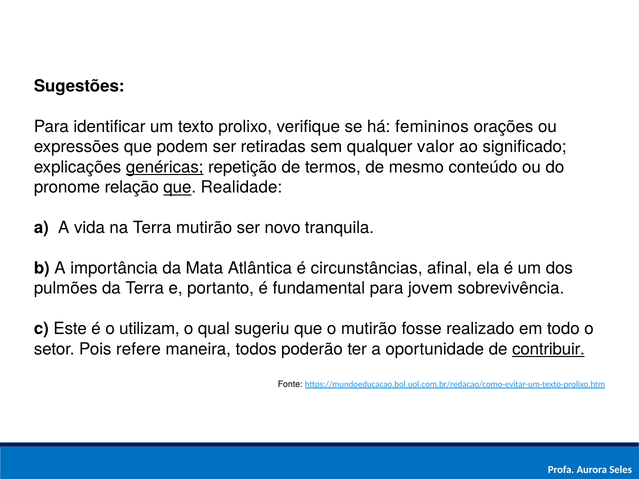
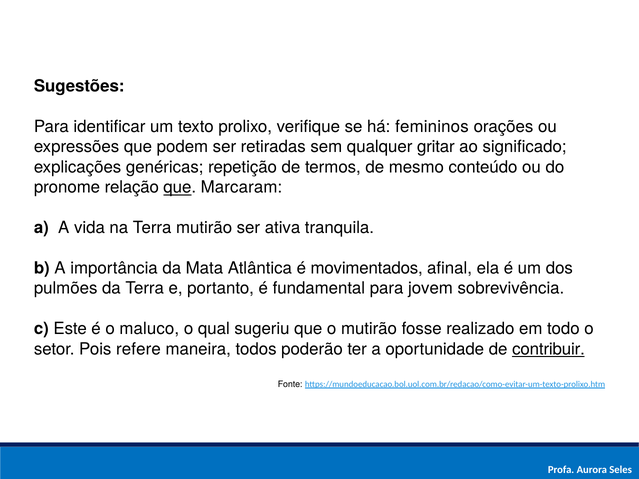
valor: valor -> gritar (436, 147)
genéricas underline: present -> none (165, 167)
Realidade: Realidade -> Marcaram (241, 187)
novo: novo -> ativa (283, 228)
circunstâncias: circunstâncias -> movimentados (367, 268)
utilizam: utilizam -> maluco (149, 329)
